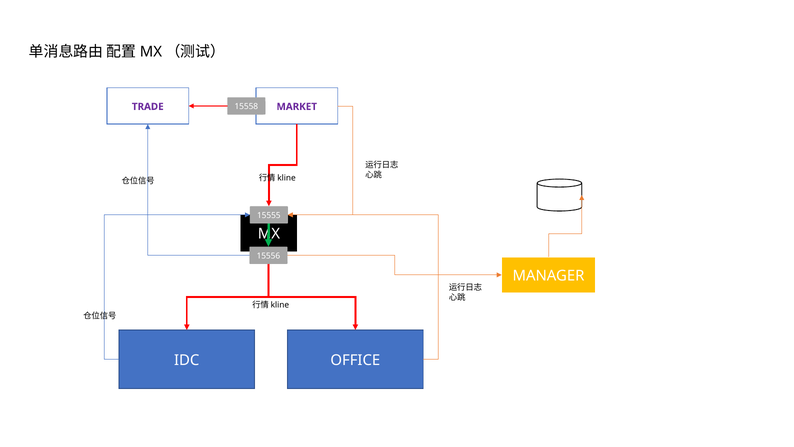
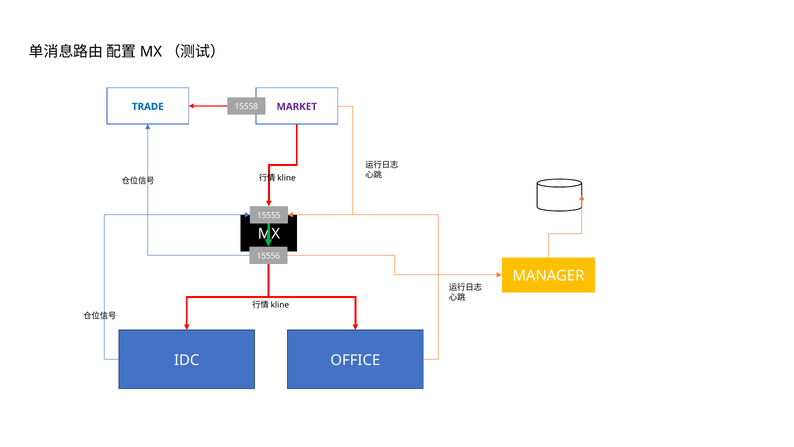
TRADE colour: purple -> blue (148, 107)
